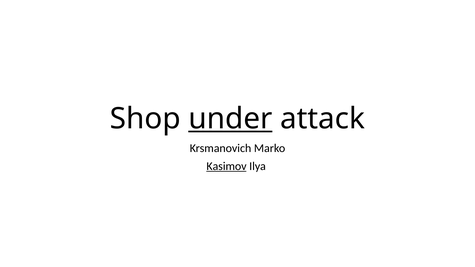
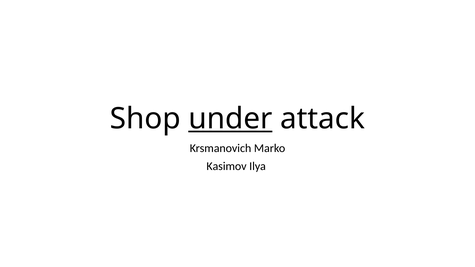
Kasimov underline: present -> none (227, 166)
